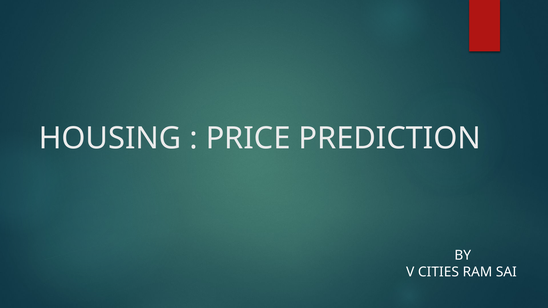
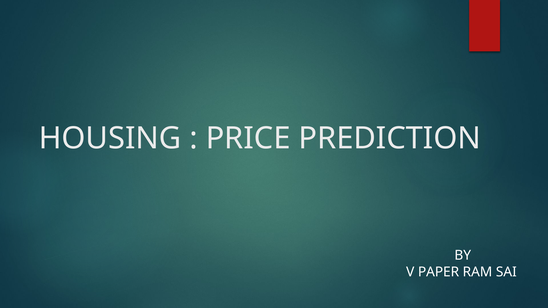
CITIES: CITIES -> PAPER (439, 272)
